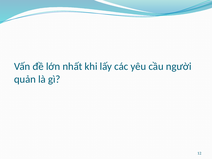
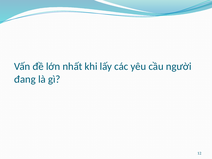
quản: quản -> đang (25, 79)
